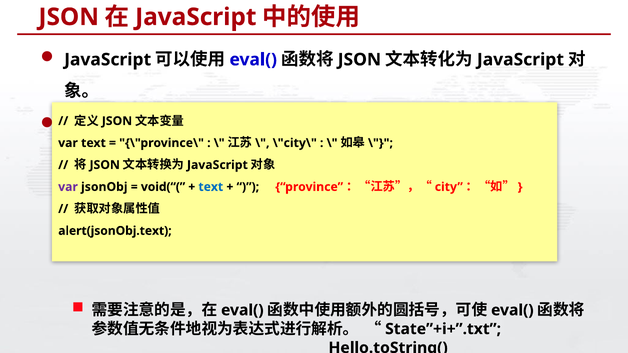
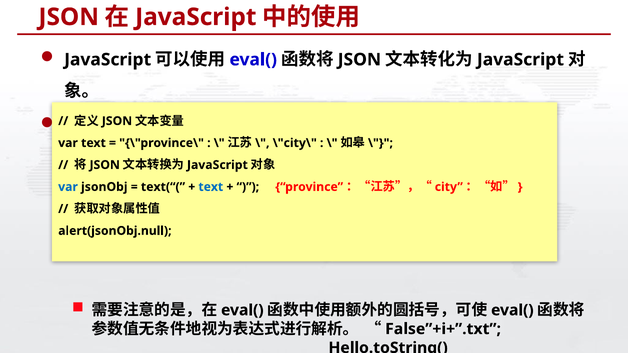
var colour: purple -> blue (68, 187)
void(“(: void(“( -> text(“( (163, 187)
alert(jsonObj.text: alert(jsonObj.text -> alert(jsonObj.null (115, 231)
State”+i+”.txt: State”+i+”.txt -> False”+i+”.txt (443, 329)
